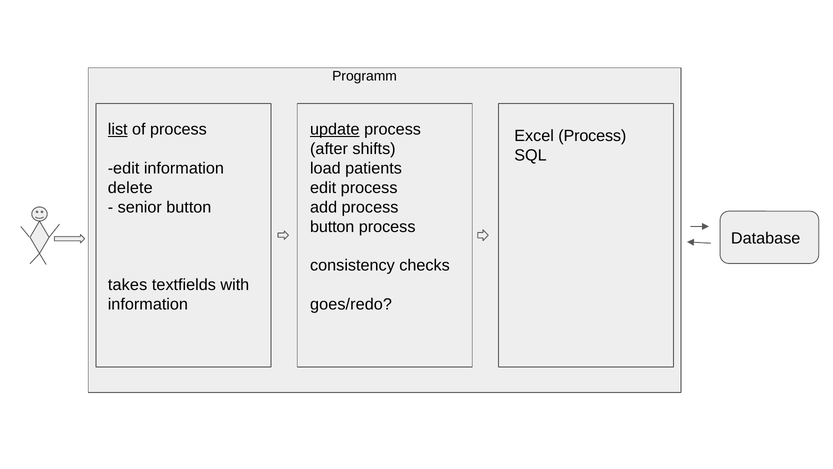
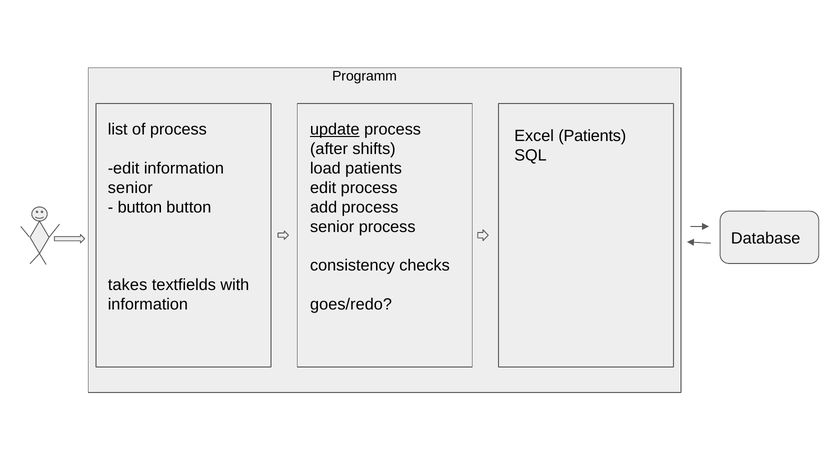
list underline: present -> none (118, 129)
Excel Process: Process -> Patients (592, 136)
delete: delete -> senior (130, 188)
senior: senior -> button (140, 207)
button: button -> senior (332, 226)
